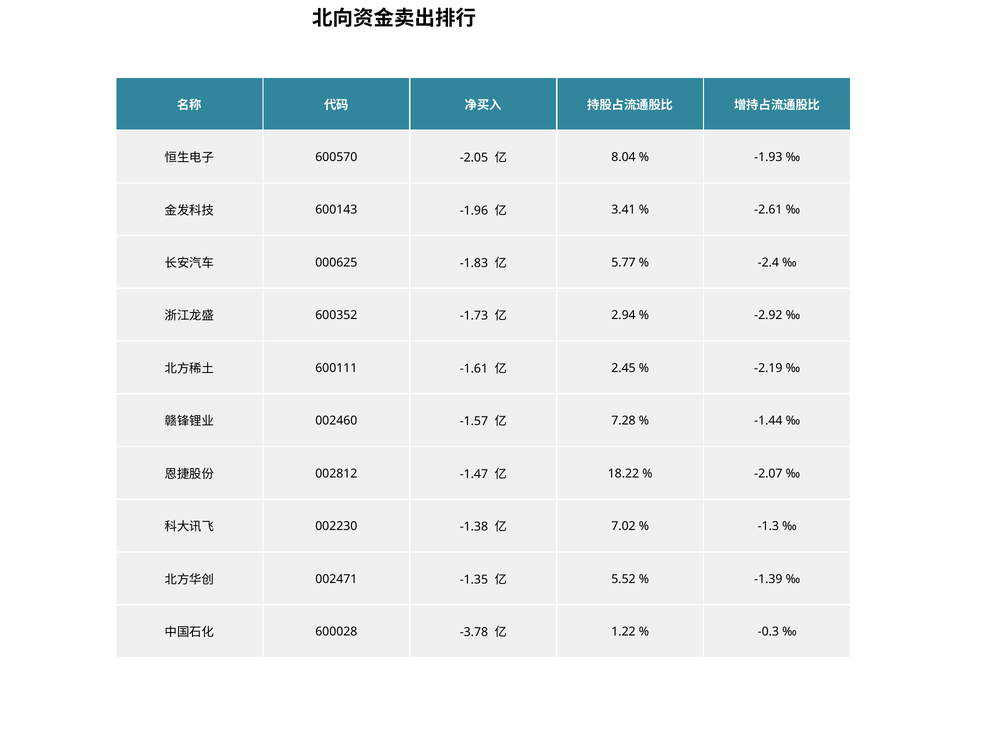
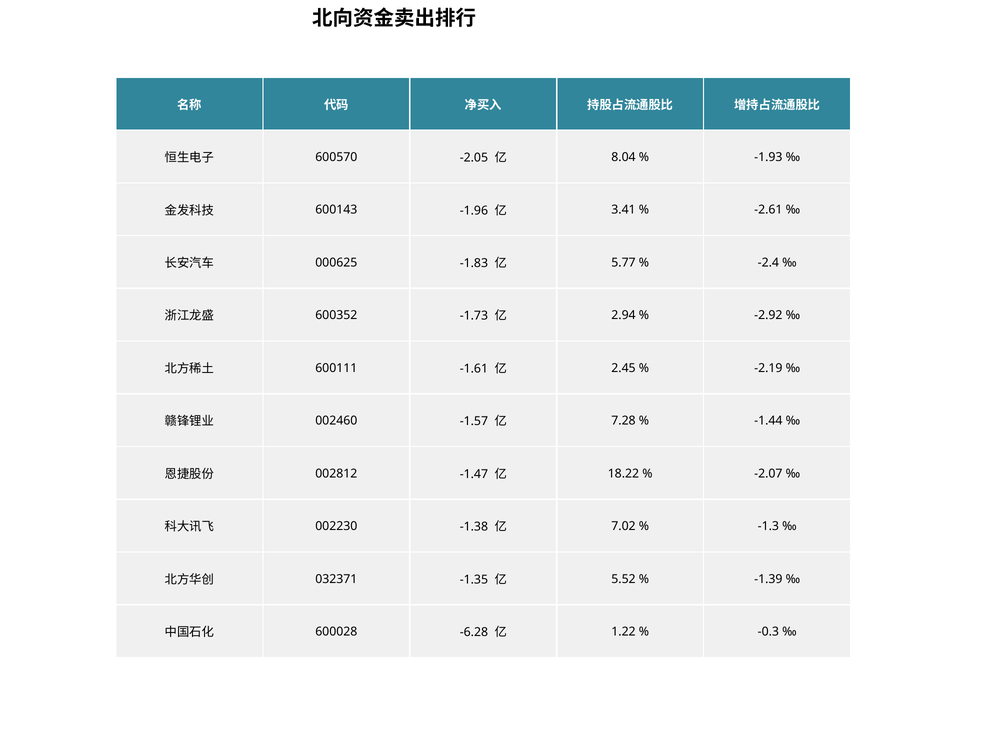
002471: 002471 -> 032371 (336, 579)
-3.78: -3.78 -> -6.28 (474, 632)
